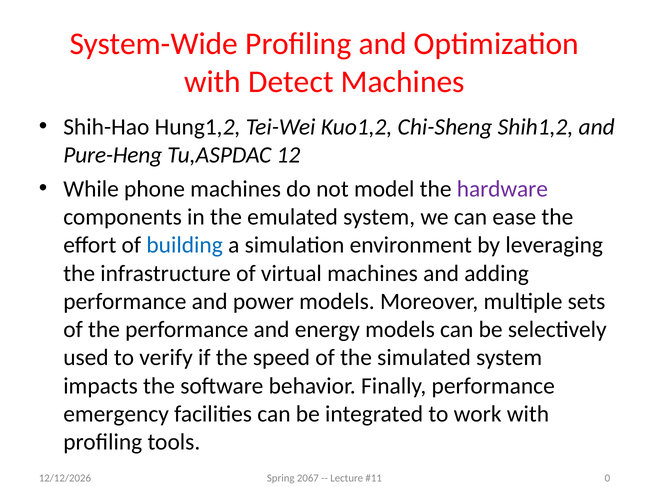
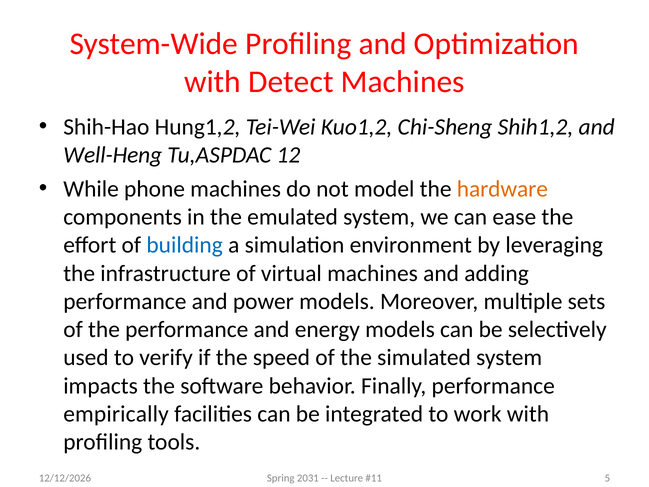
Pure-Heng: Pure-Heng -> Well-Heng (113, 155)
hardware colour: purple -> orange (502, 189)
emergency: emergency -> empirically (116, 414)
2067: 2067 -> 2031 (308, 478)
0: 0 -> 5 (607, 478)
